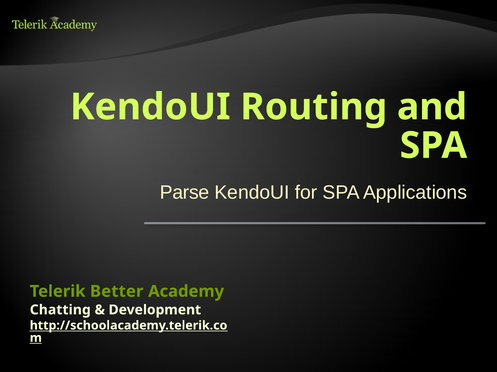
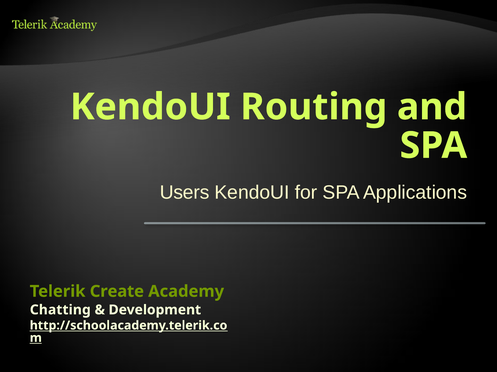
Parse: Parse -> Users (185, 193)
Better: Better -> Create (117, 292)
